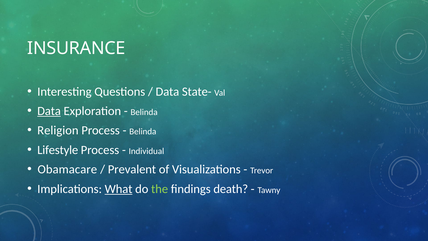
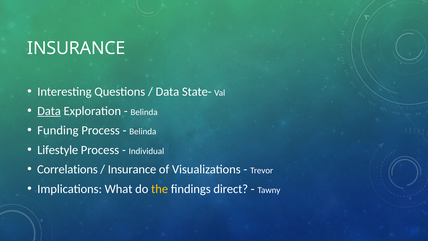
Religion: Religion -> Funding (58, 130)
Obamacare: Obamacare -> Correlations (67, 169)
Prevalent: Prevalent -> Insurance (132, 169)
What underline: present -> none (119, 189)
the colour: light green -> yellow (160, 189)
death: death -> direct (231, 189)
